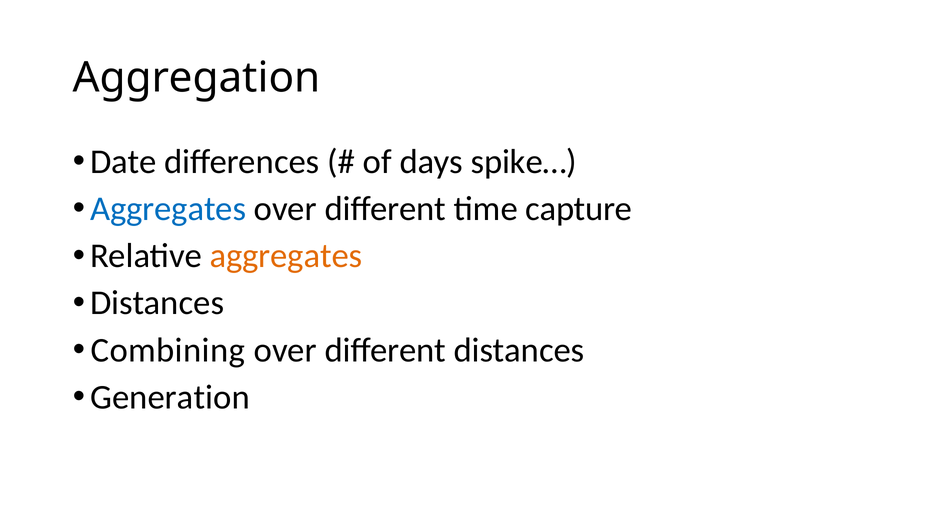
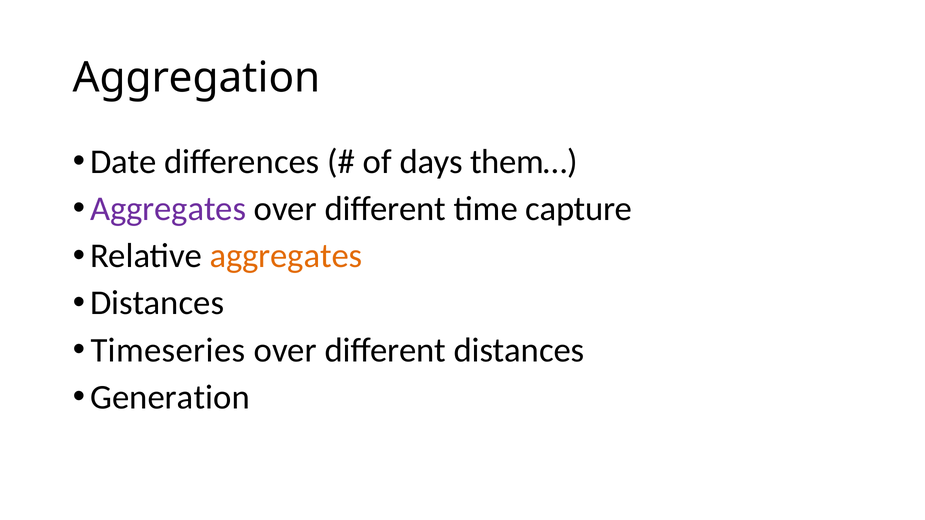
spike…: spike… -> them… (524, 162)
Aggregates colour: blue -> purple (168, 209)
Combining: Combining -> Timeseries (168, 350)
